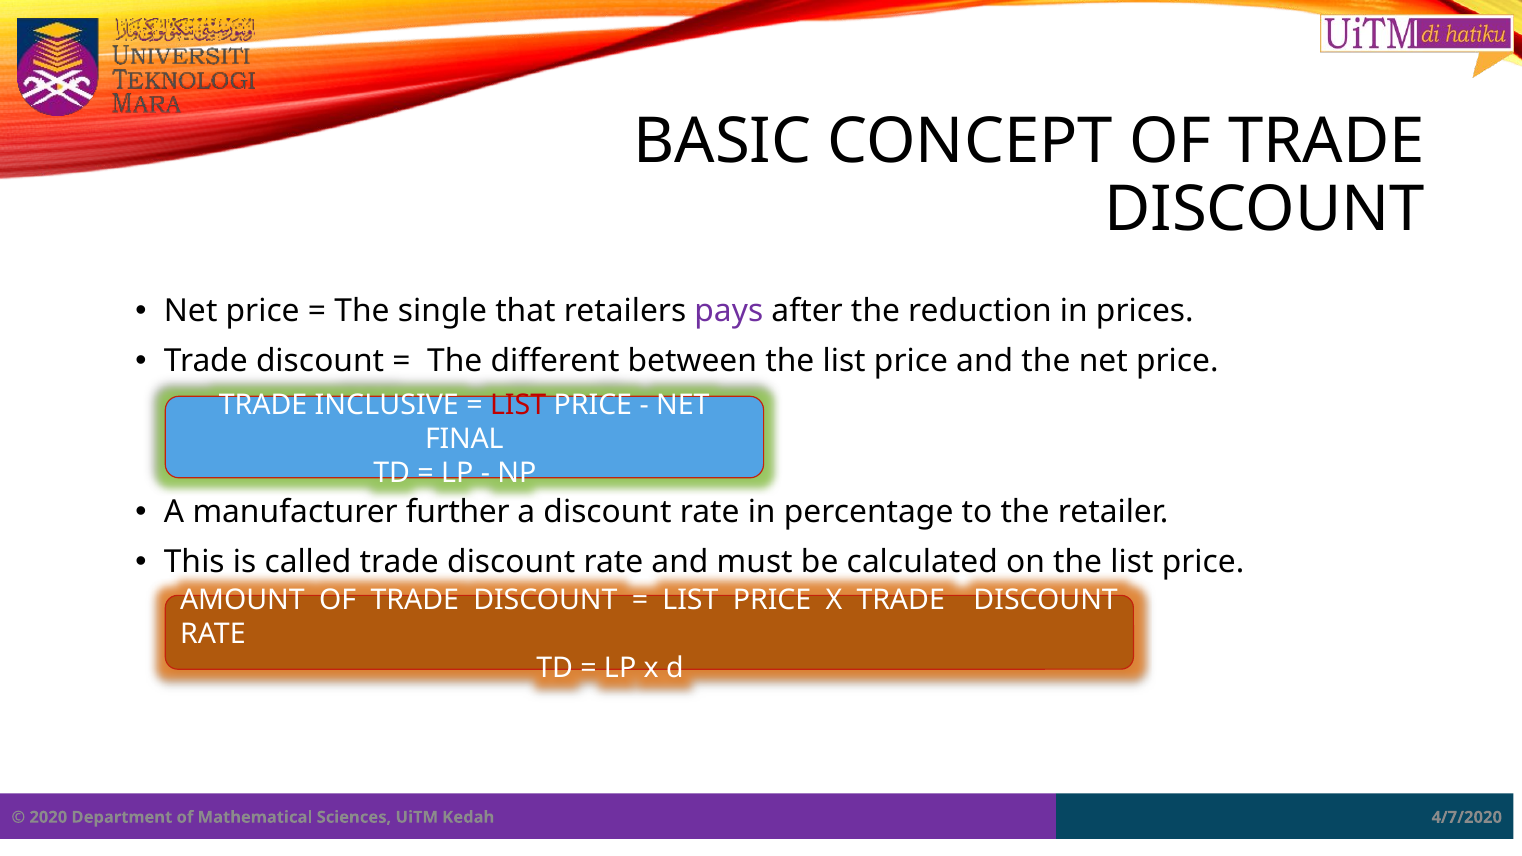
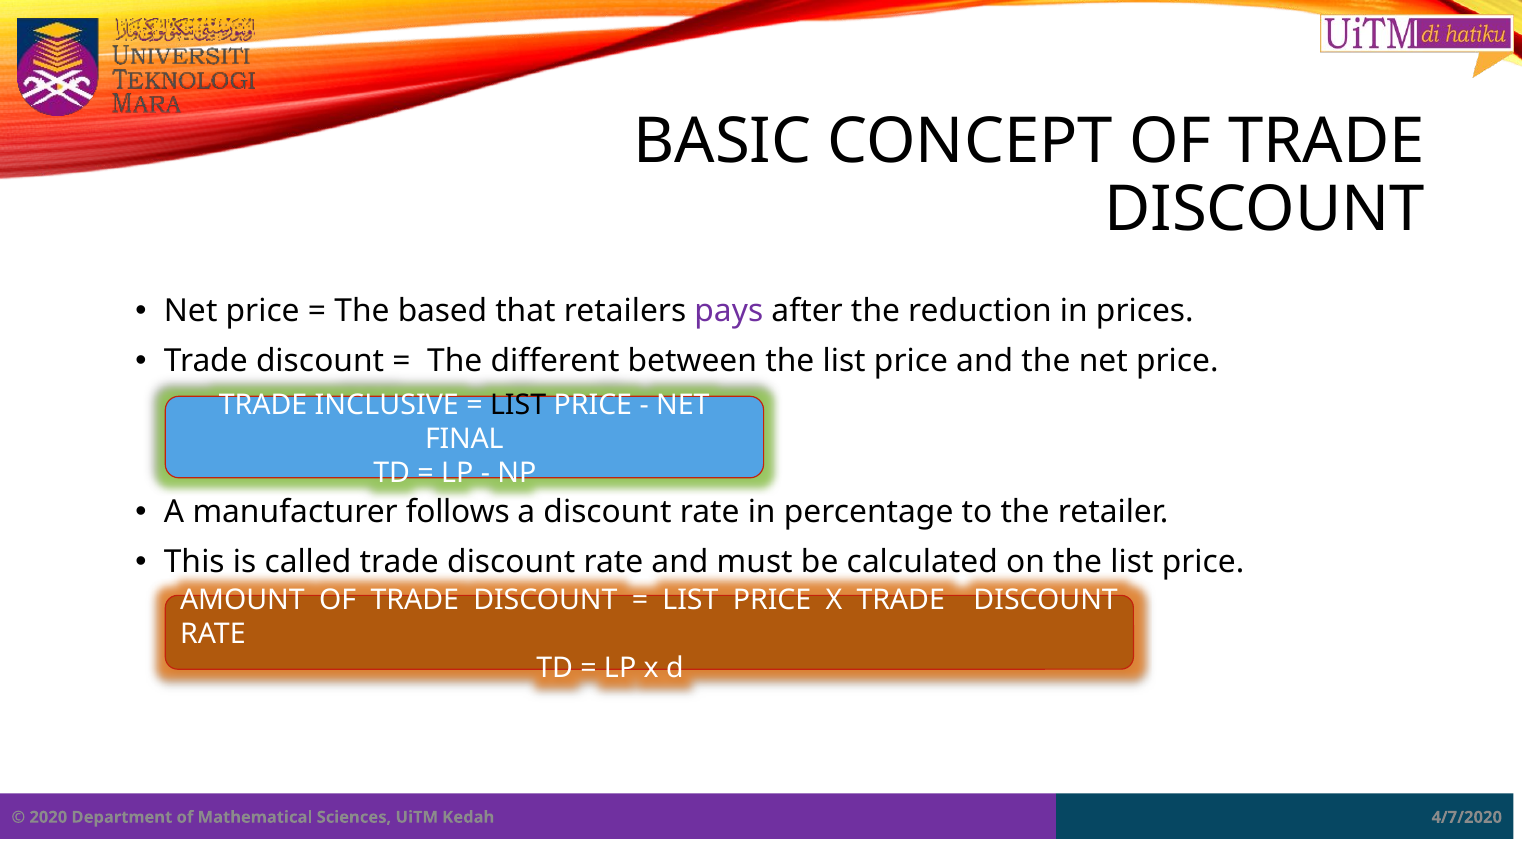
single: single -> based (442, 311)
LIST colour: red -> black (518, 405)
further: further -> follows (458, 512)
